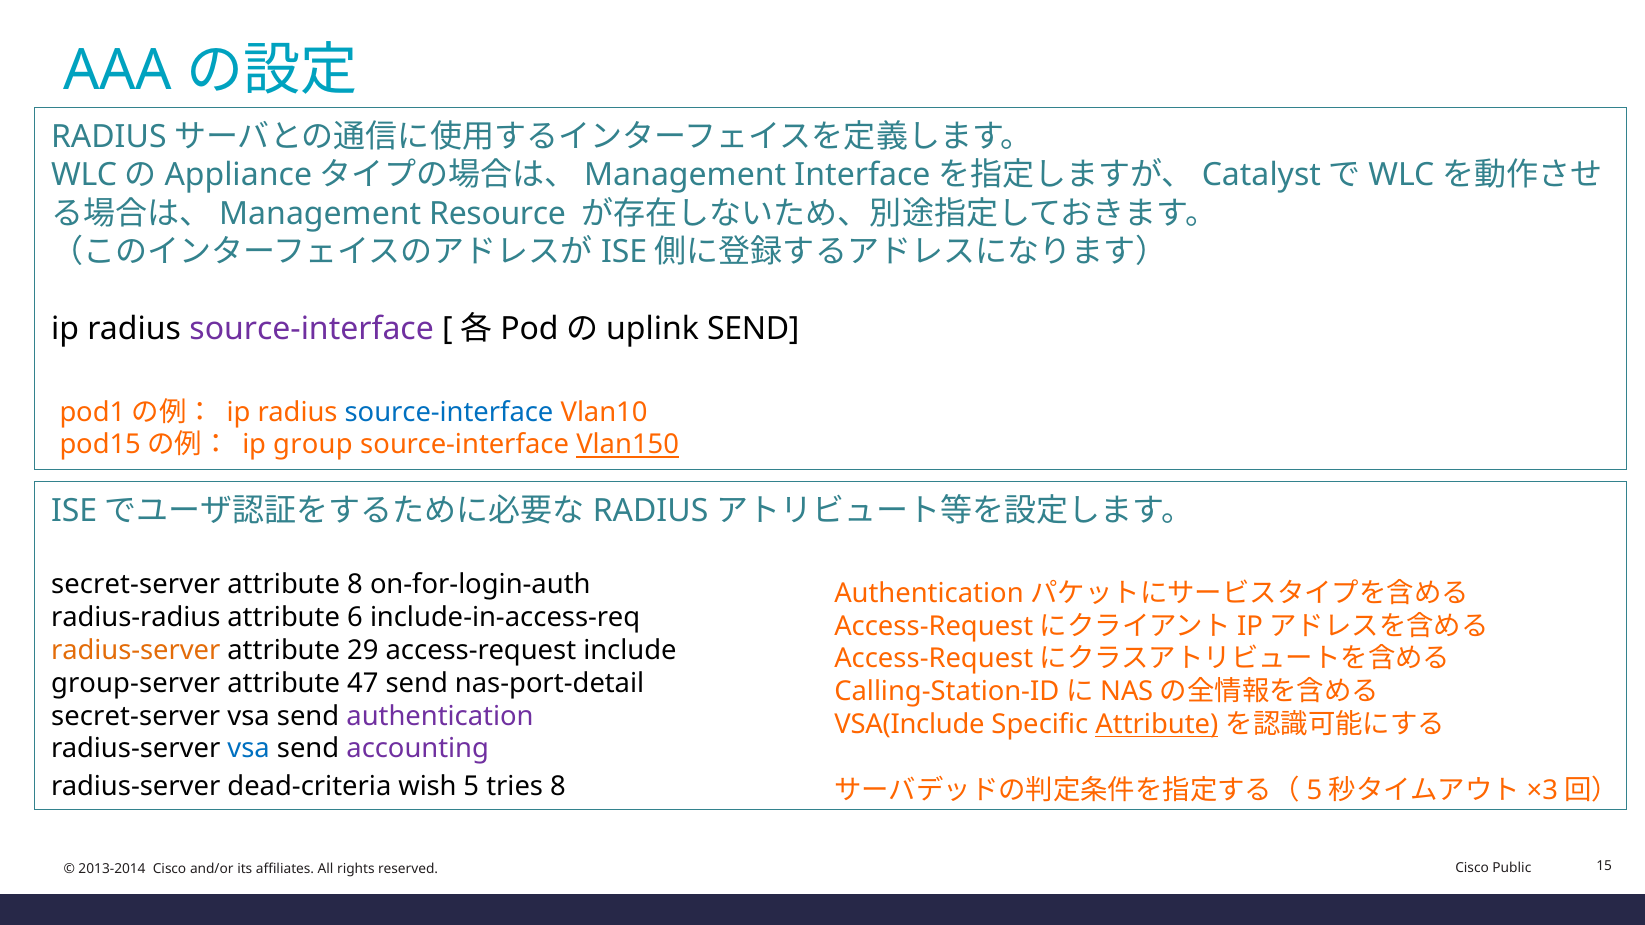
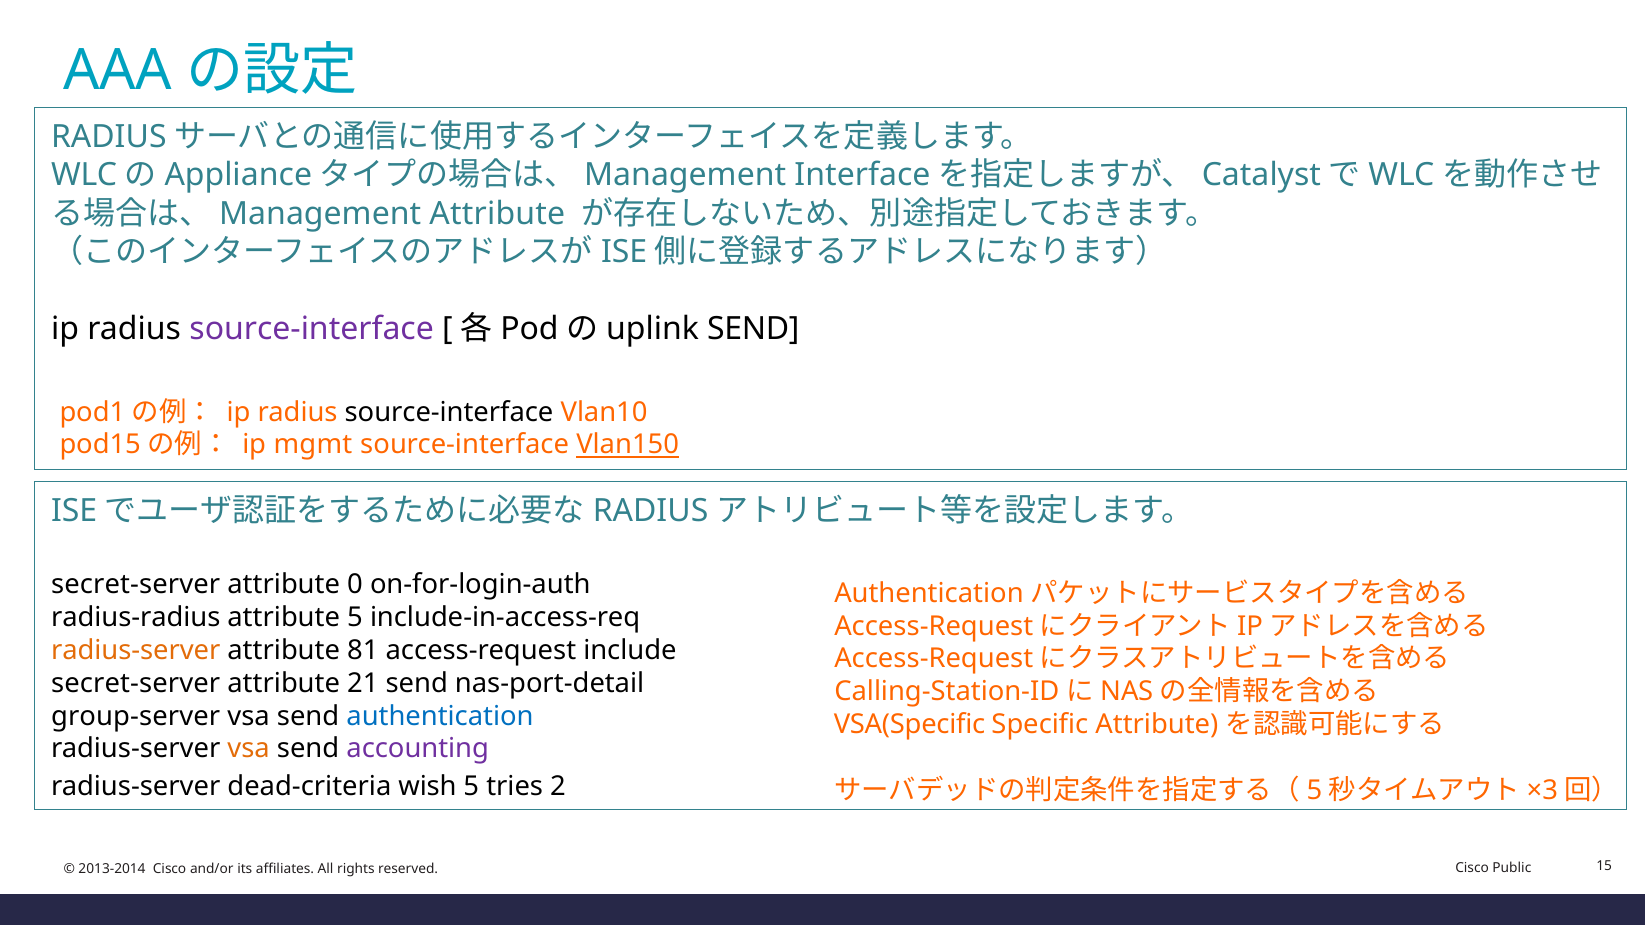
Resource: Resource -> Attribute (497, 214)
source-interface colour: blue -> black (449, 412)
group: group -> mgmt (313, 445)
attribute 8: 8 -> 0 (355, 585)
attribute 6: 6 -> 5 (355, 618)
29: 29 -> 81 (363, 650)
group-server: group-server -> secret-server (136, 683)
47: 47 -> 21 (363, 683)
secret-server: secret-server -> group-server (136, 716)
authentication colour: purple -> blue (440, 716)
VSA(Include: VSA(Include -> VSA(Specific (910, 725)
Attribute underline: present -> none (1157, 725)
vsa colour: blue -> orange (249, 749)
tries 8: 8 -> 2 (558, 787)
